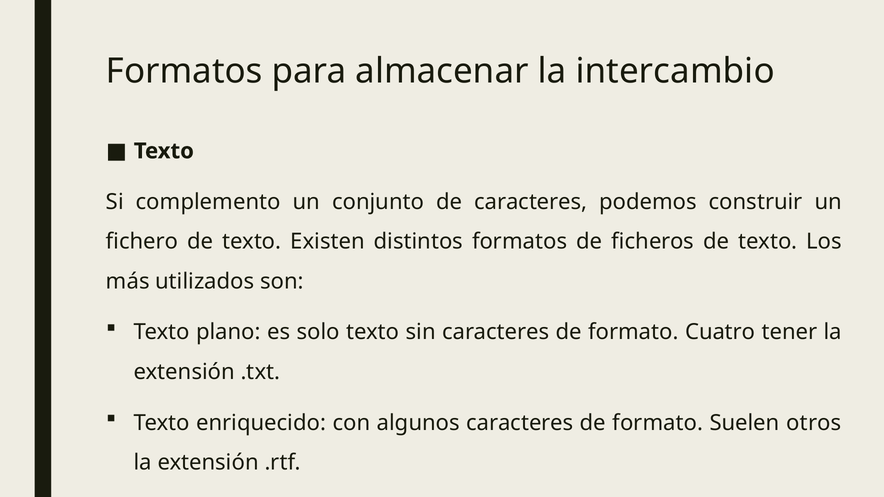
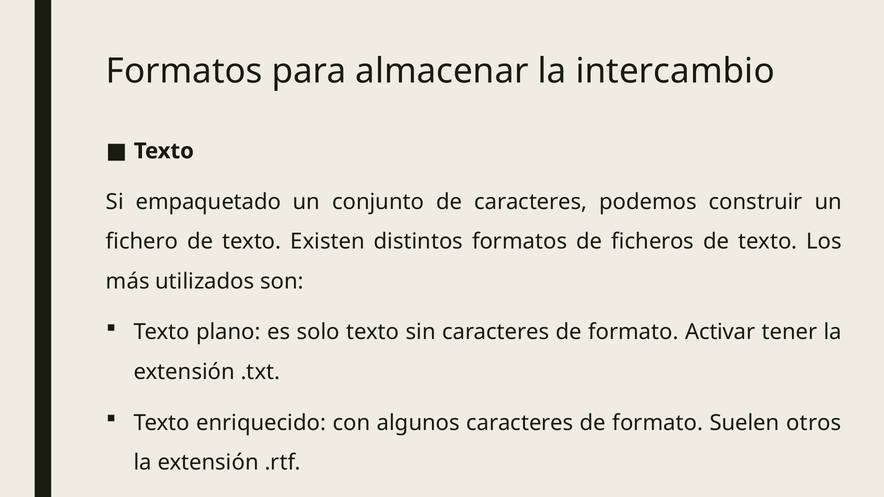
complemento: complemento -> empaquetado (208, 202)
Cuatro: Cuatro -> Activar (720, 332)
